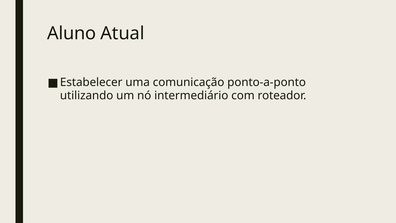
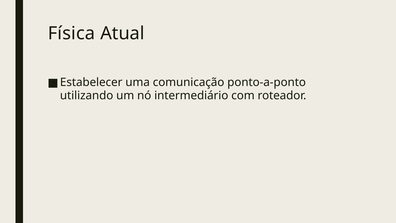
Aluno: Aluno -> Física (72, 33)
